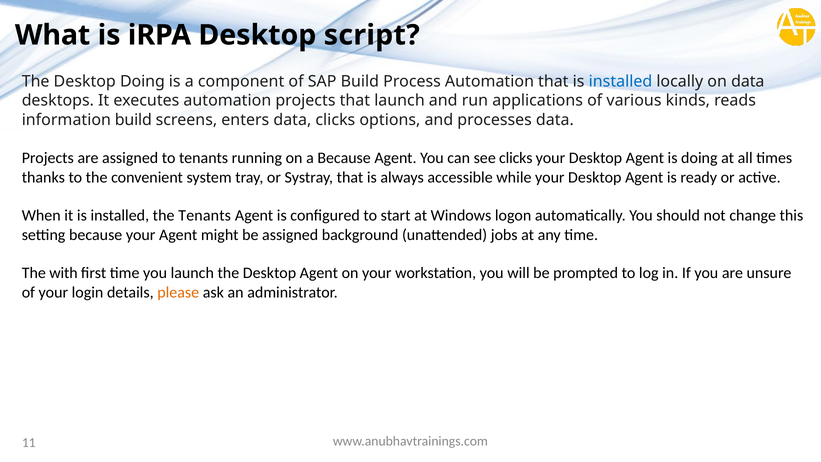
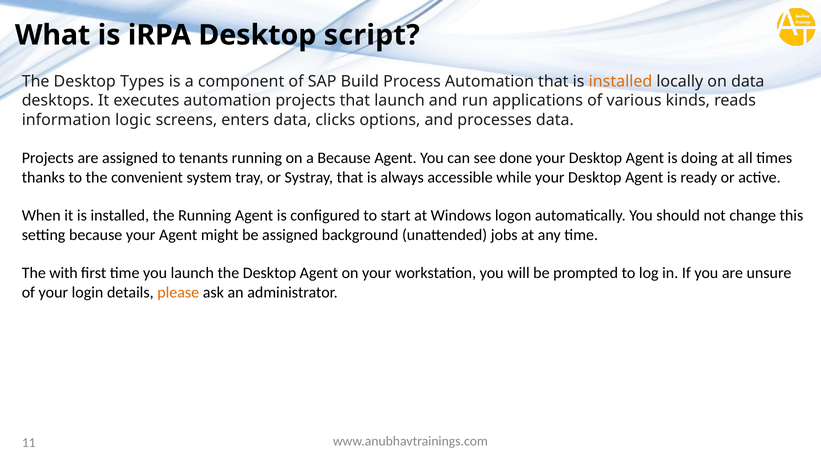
Desktop Doing: Doing -> Types (142, 81)
installed colour: blue -> orange (620, 81)
information build: build -> logic (133, 120)
see clicks: clicks -> done (516, 158)
the Tenants: Tenants -> Running (205, 216)
